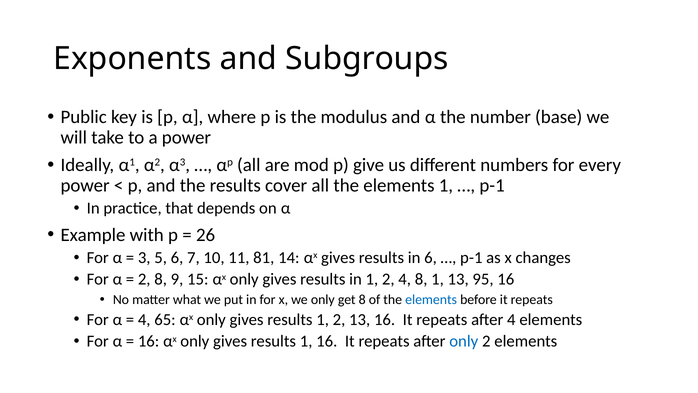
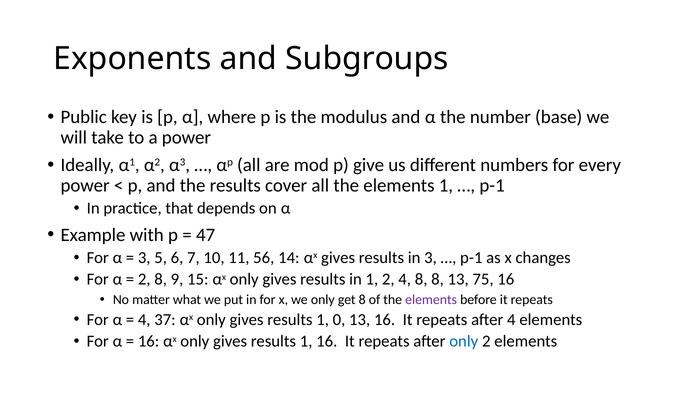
26: 26 -> 47 (206, 235)
81: 81 -> 56 (264, 257)
in 6: 6 -> 3 (430, 257)
8 1: 1 -> 8 (437, 279)
95: 95 -> 75 (483, 279)
elements colour: blue -> purple (431, 299)
65: 65 -> 37 (165, 319)
results 1 2: 2 -> 0 (339, 319)
